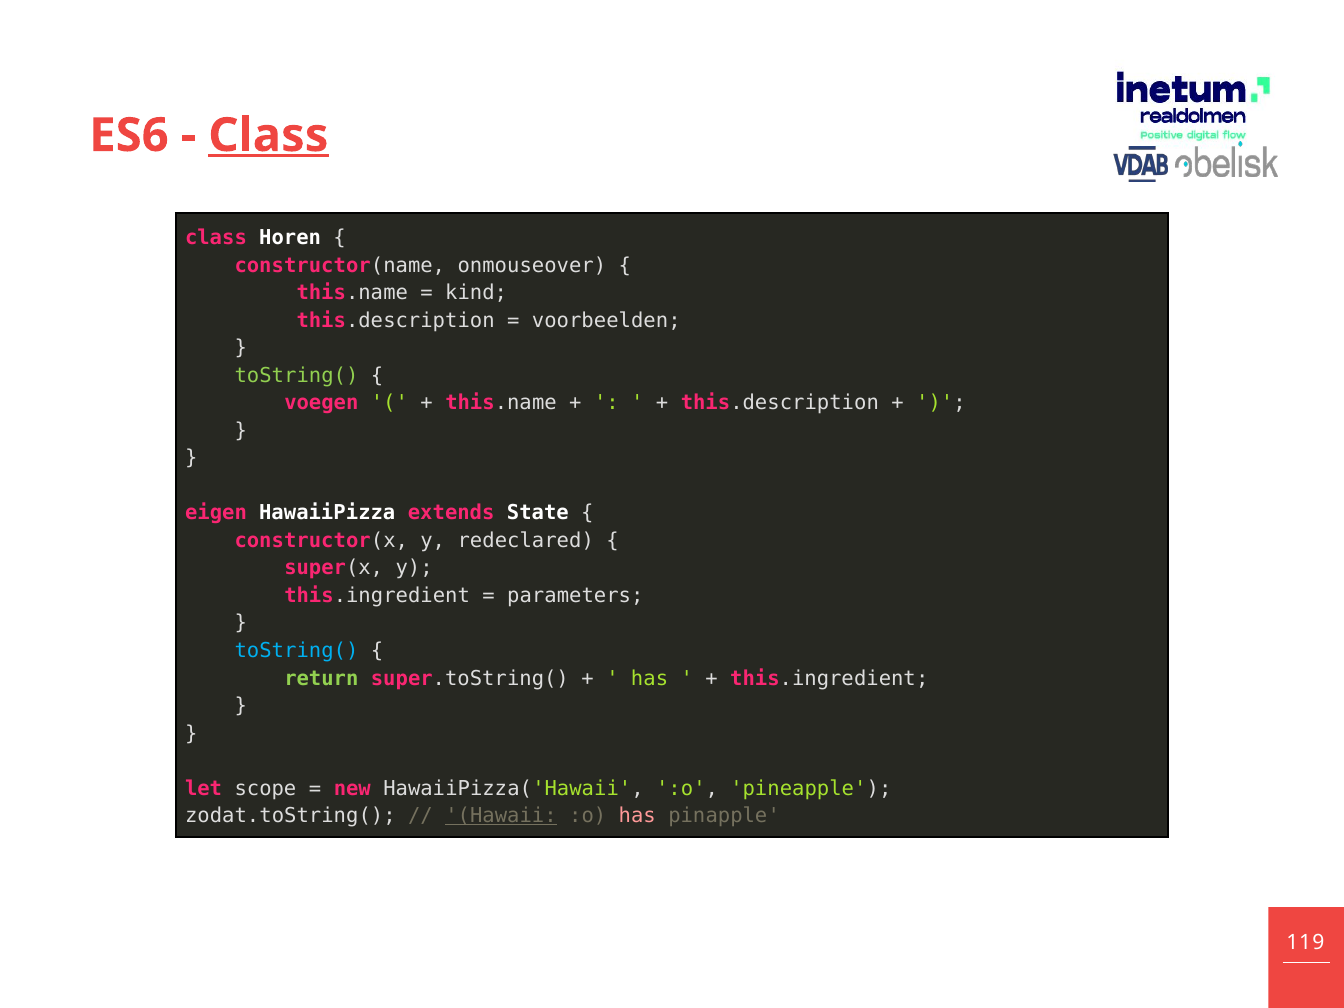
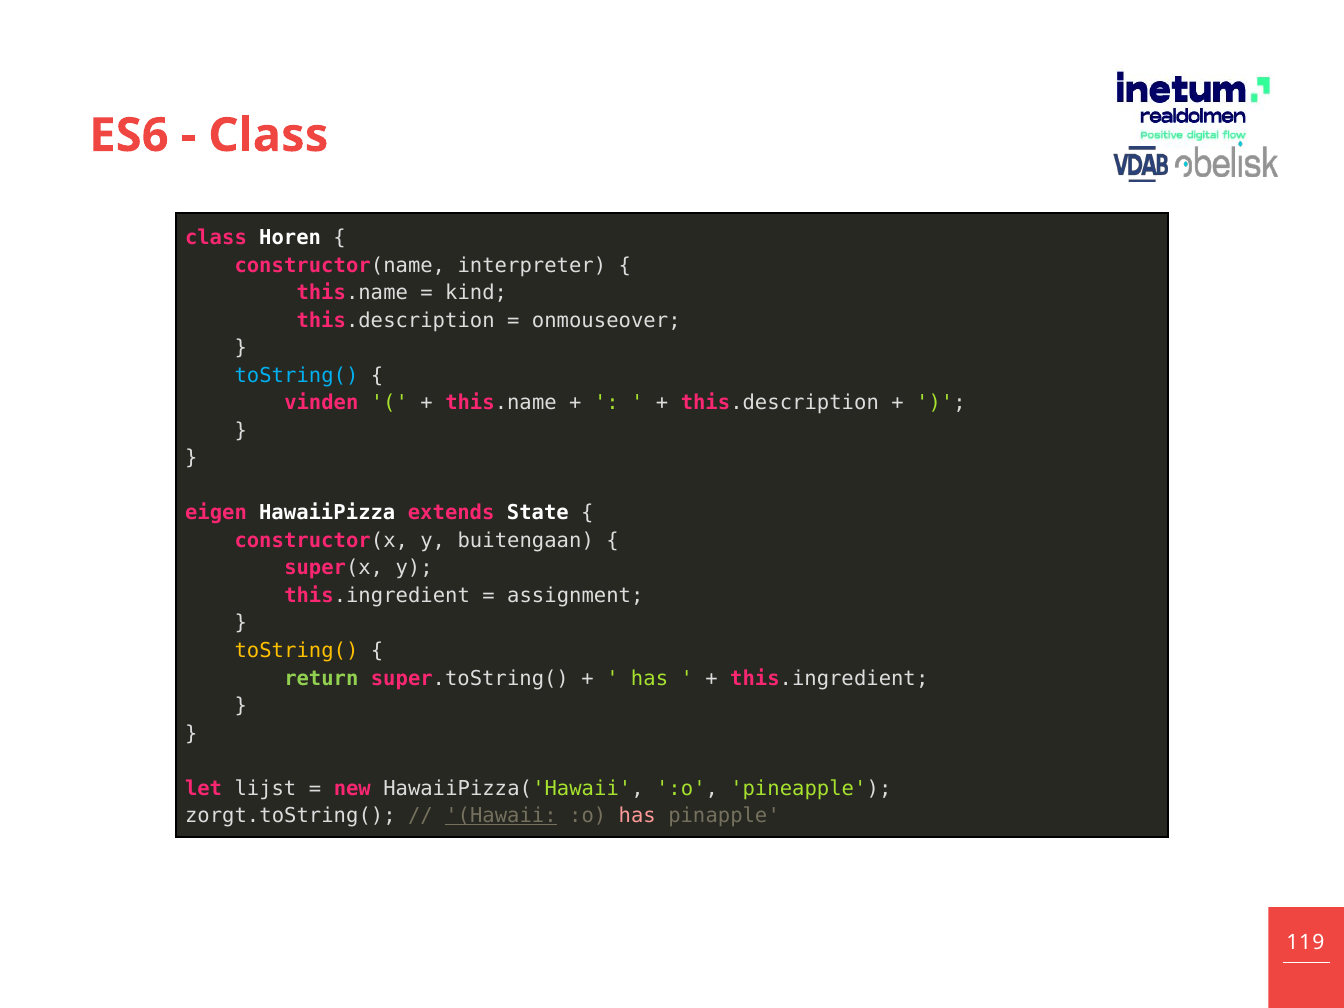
Class underline: present -> none (268, 135)
onmouseover: onmouseover -> interpreter (532, 266)
voorbeelden: voorbeelden -> onmouseover (606, 321)
toString( colour: light green -> light blue (296, 376)
voegen: voegen -> vinden (321, 403)
redeclared: redeclared -> buitengaan (526, 541)
parameters: parameters -> assignment (575, 596)
toString( colour: light blue -> yellow (296, 651)
scope: scope -> lijst (265, 788)
zodat.toString(: zodat.toString( -> zorgt.toString( (290, 816)
